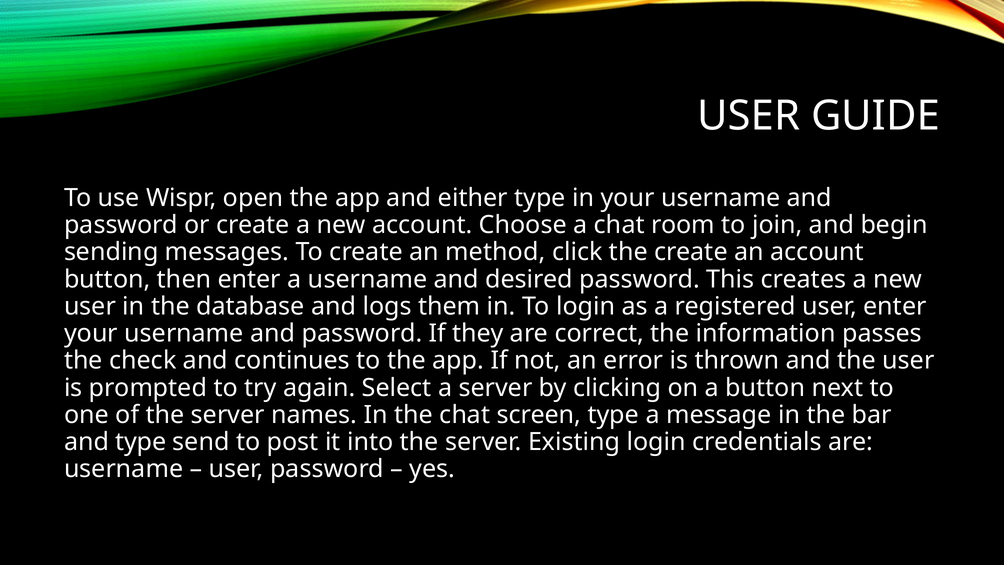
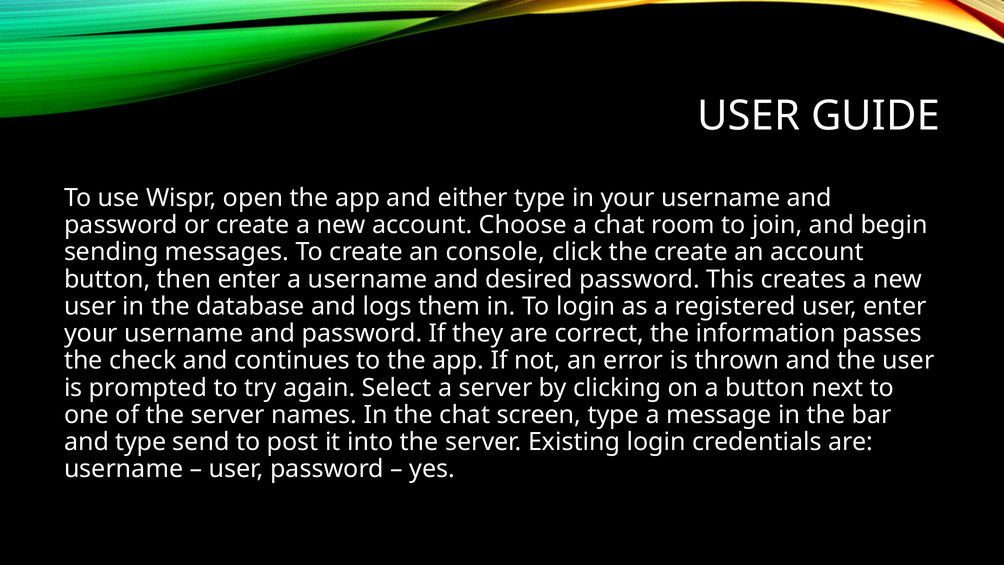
method: method -> console (495, 252)
